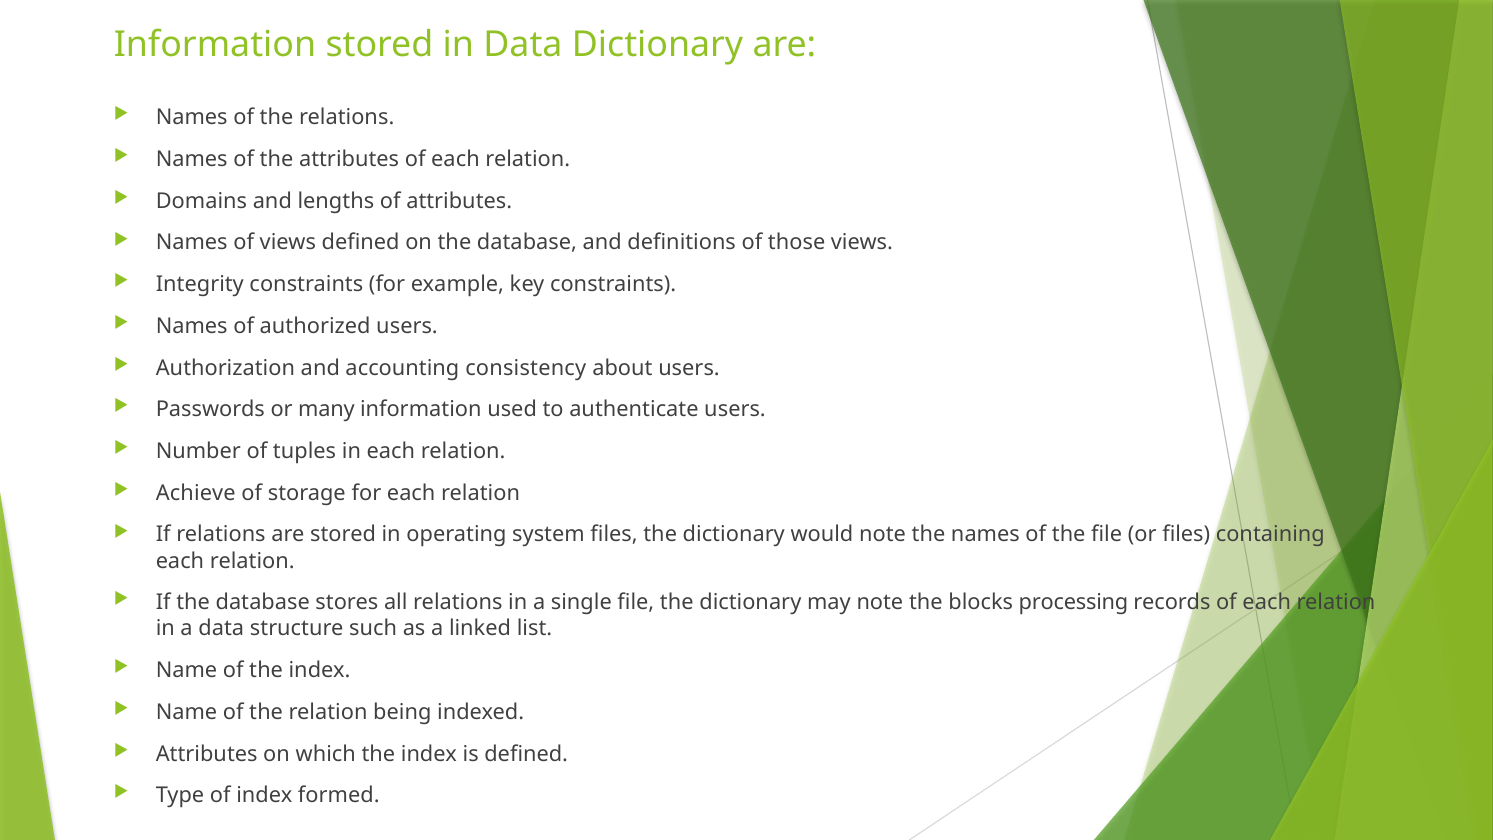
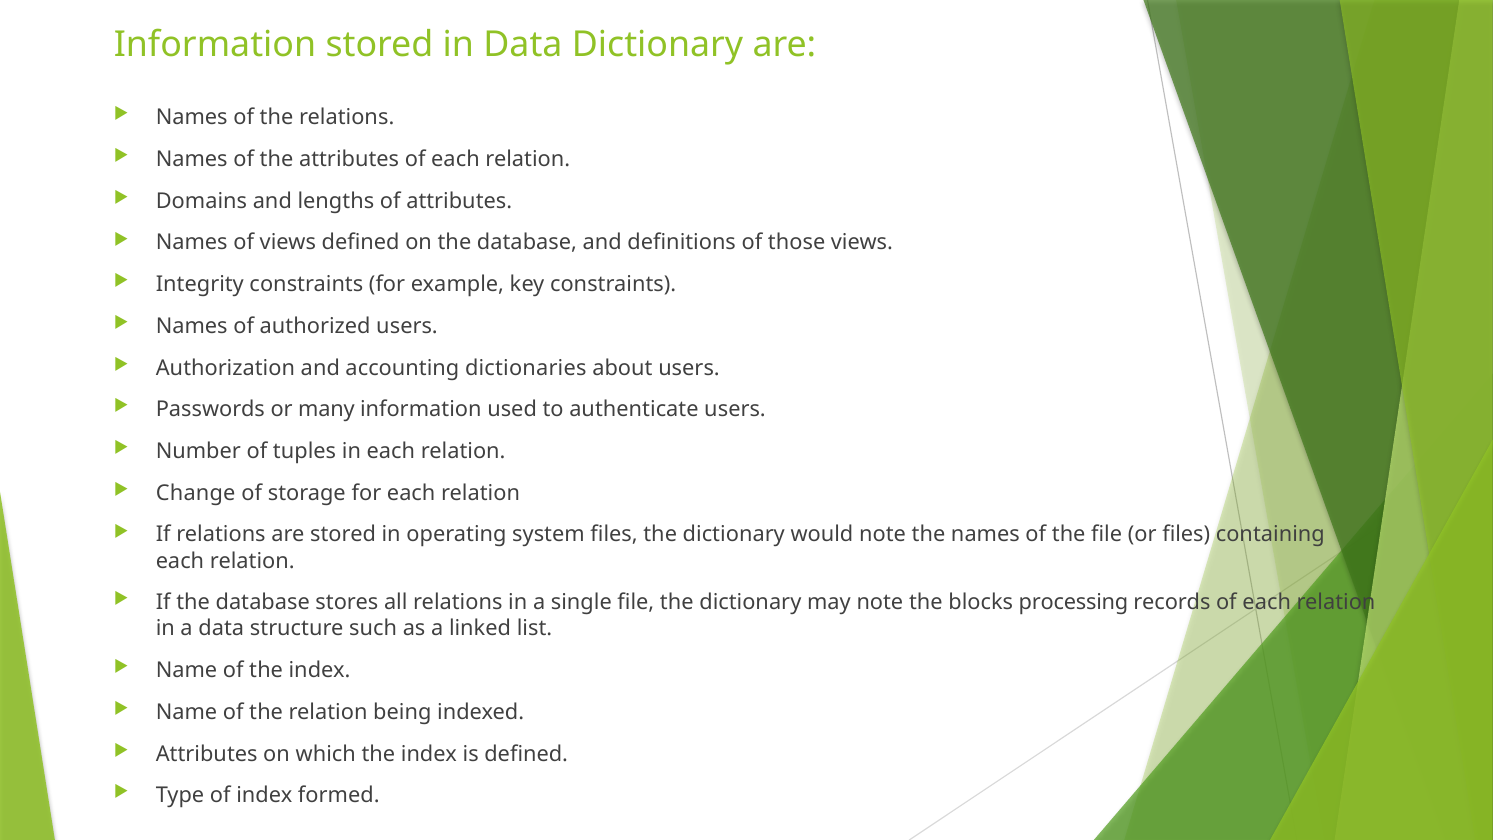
consistency: consistency -> dictionaries (526, 368)
Achieve: Achieve -> Change (196, 493)
